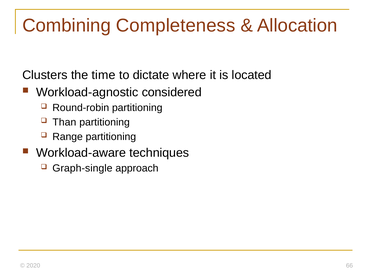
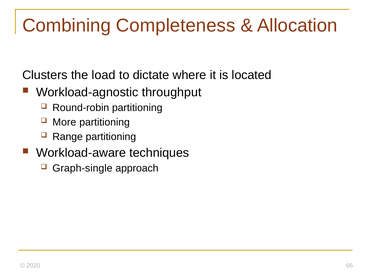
time: time -> load (104, 75)
considered: considered -> throughput (172, 92)
Than: Than -> More (64, 122)
